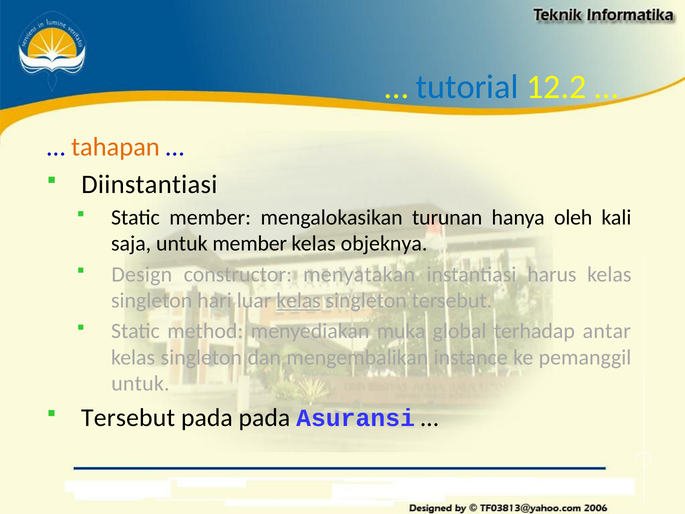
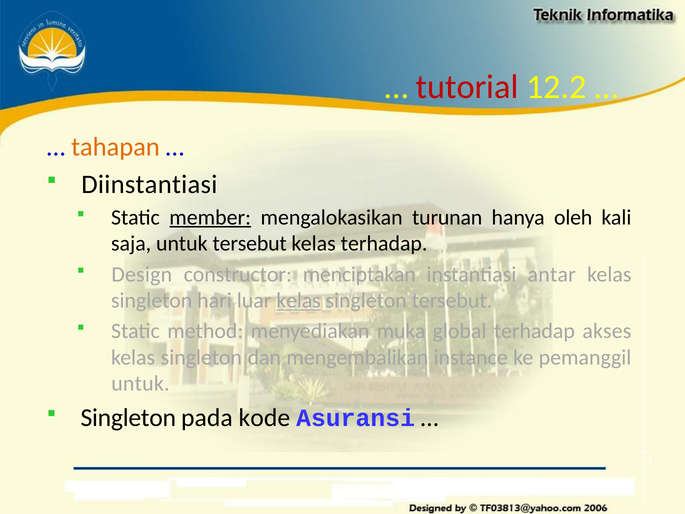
tutorial colour: blue -> red (467, 87)
member underline: none -> present (210, 217)
untuk member: member -> tersebut (250, 244)
kelas objeknya: objeknya -> terhadap (384, 244)
menyatakan: menyatakan -> menciptakan (359, 274)
harus: harus -> antar (552, 274)
antar: antar -> akses (607, 331)
Tersebut: Tersebut -> Singleton (128, 417)
pada pada: pada -> kode (264, 417)
